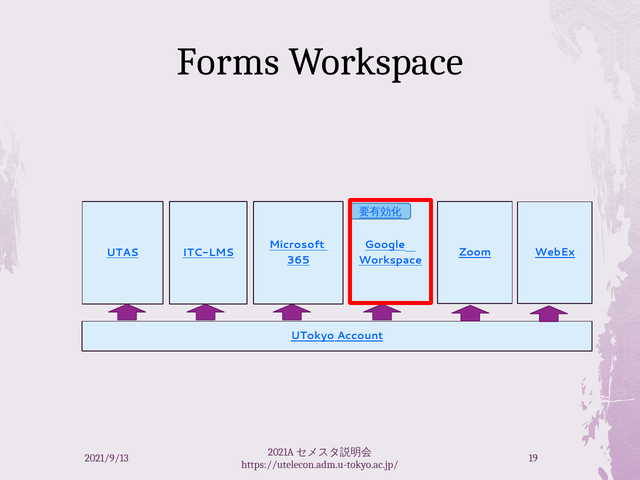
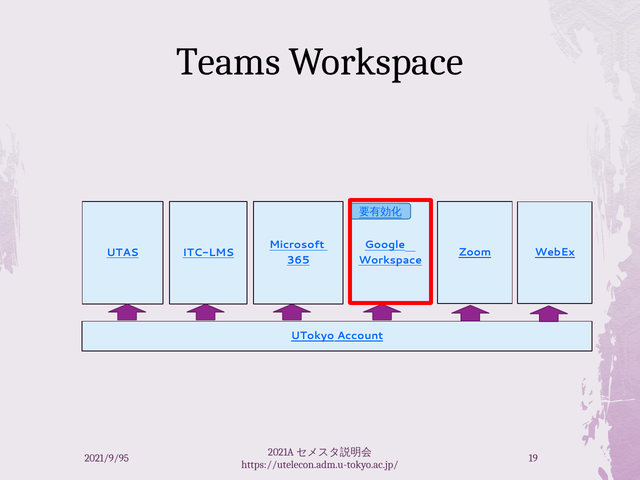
Forms: Forms -> Teams (228, 62)
2021/9/13: 2021/9/13 -> 2021/9/95 (107, 458)
